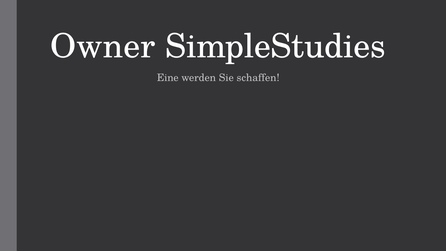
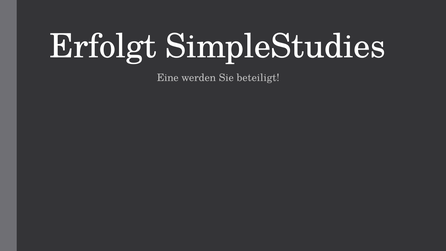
Owner: Owner -> Erfolgt (103, 46)
schaffen: schaffen -> beteiligt (258, 78)
